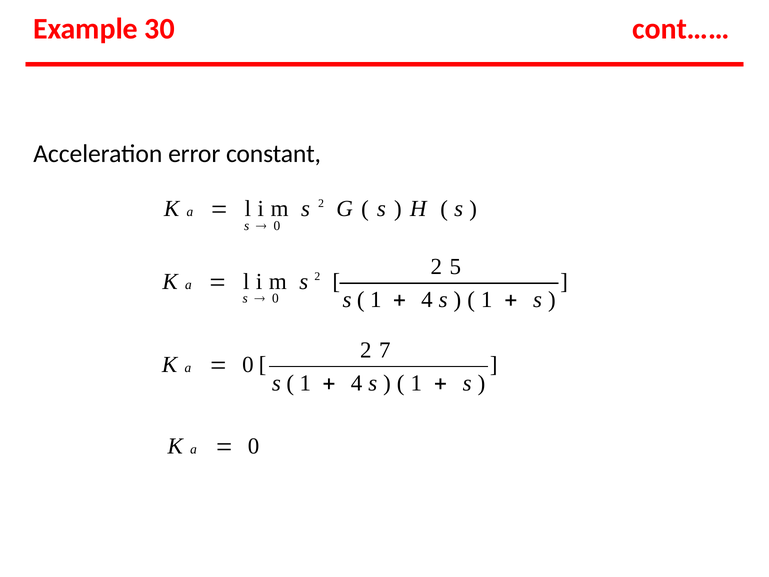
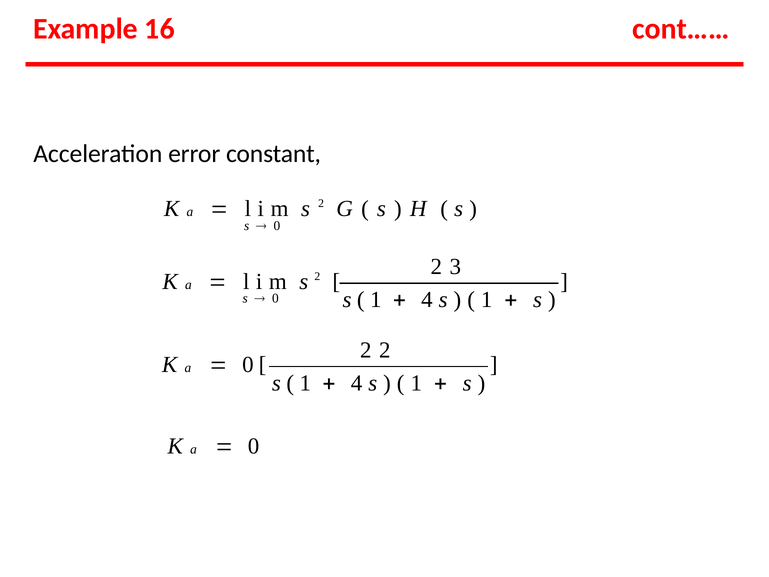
30: 30 -> 16 (160, 29)
5: 5 -> 3 (455, 267)
7: 7 -> 2 (385, 350)
